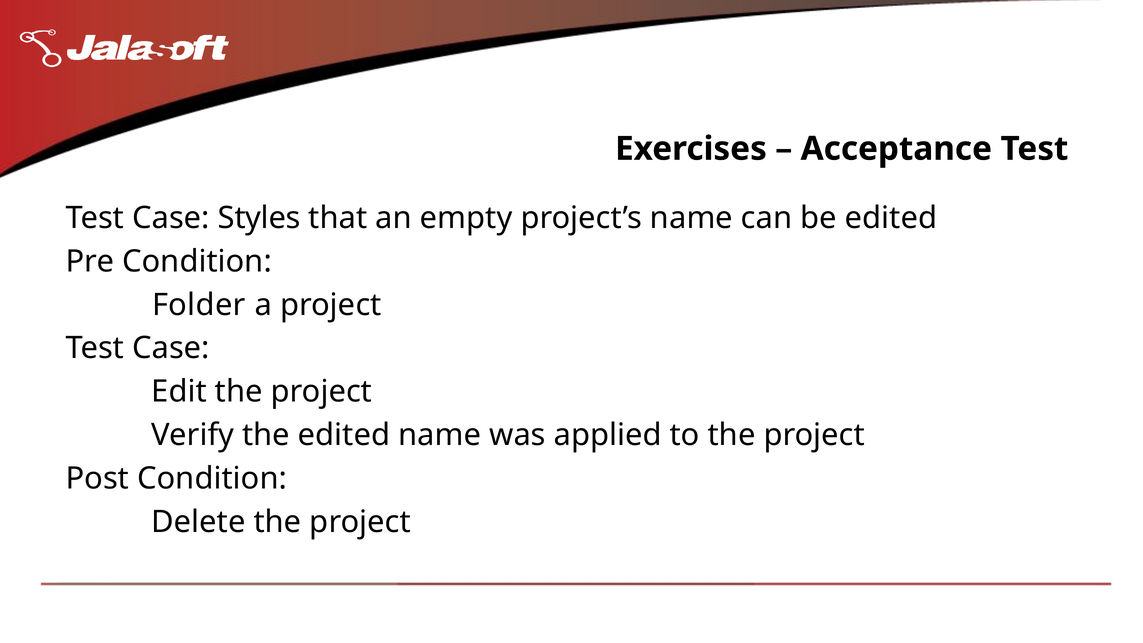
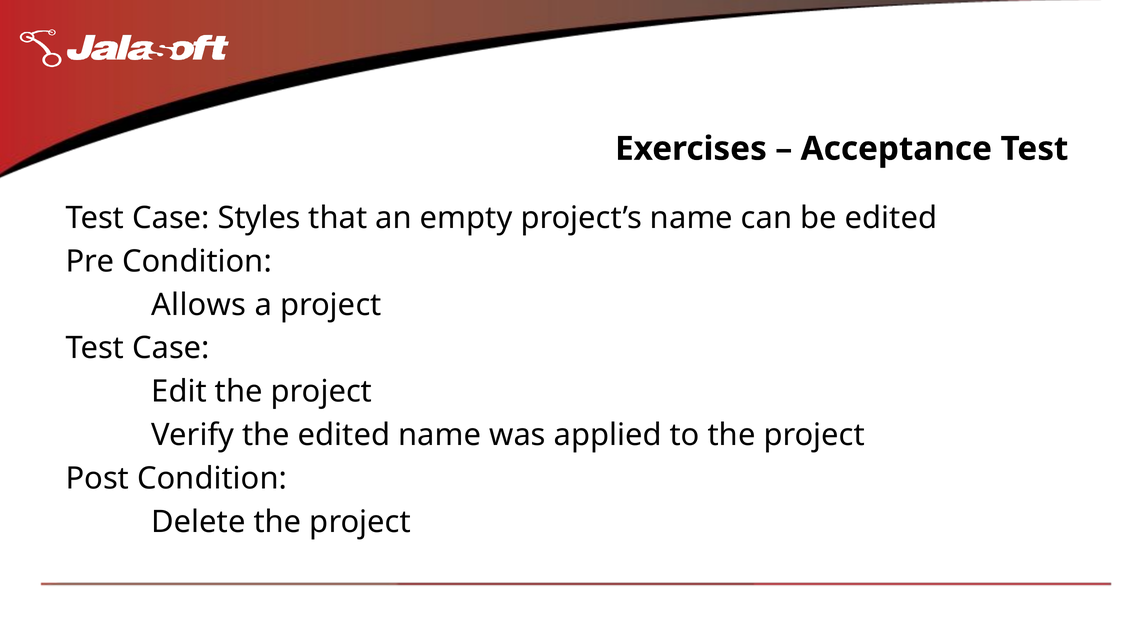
Folder: Folder -> Allows (199, 305)
